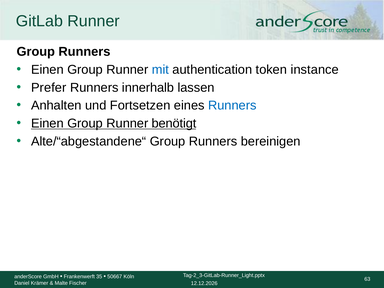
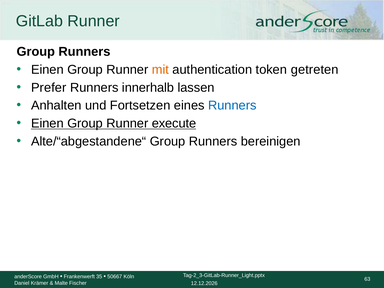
mit colour: blue -> orange (160, 70)
instance: instance -> getreten (315, 70)
benötigt: benötigt -> execute (174, 123)
